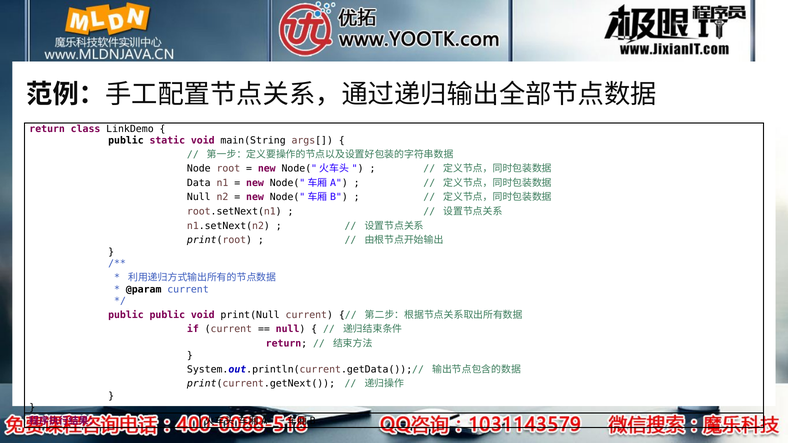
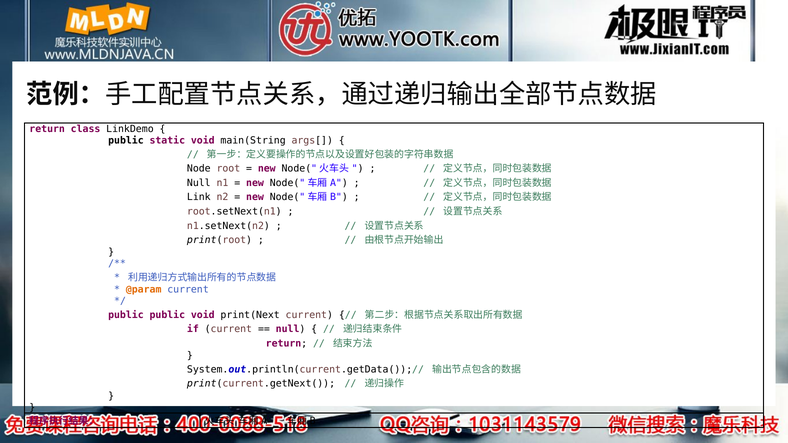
Data: Data -> Null (199, 183)
Null: Null -> Link (199, 197)
@param colour: black -> orange (144, 290)
print(Null: print(Null -> print(Next (250, 315)
